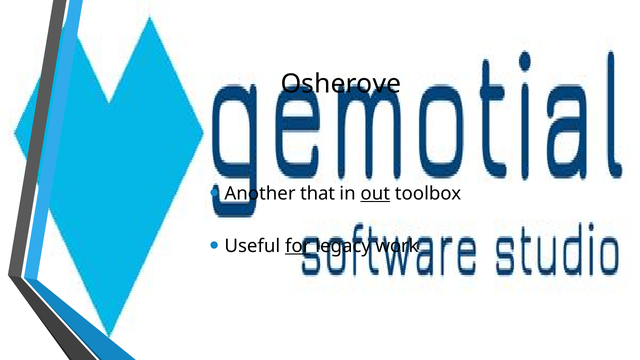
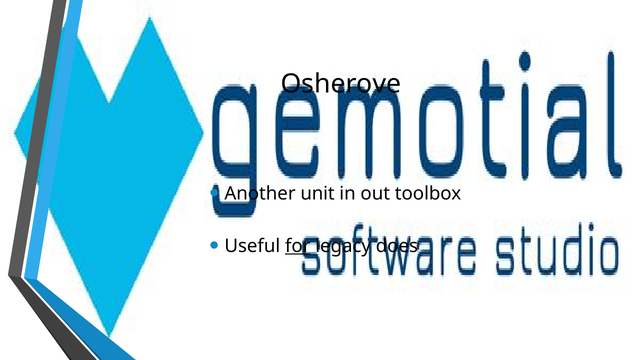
that: that -> unit (318, 194)
out underline: present -> none (375, 194)
work: work -> does (397, 246)
